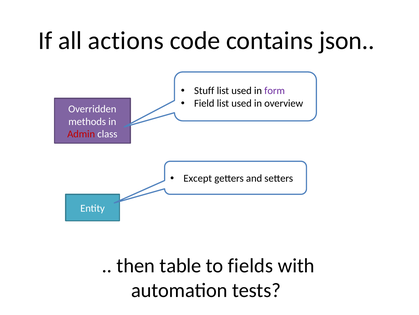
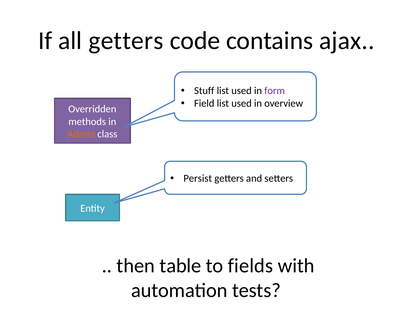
all actions: actions -> getters (126, 41)
json: json -> ajax (347, 41)
Admin colour: red -> orange (81, 134)
Except: Except -> Persist (198, 178)
